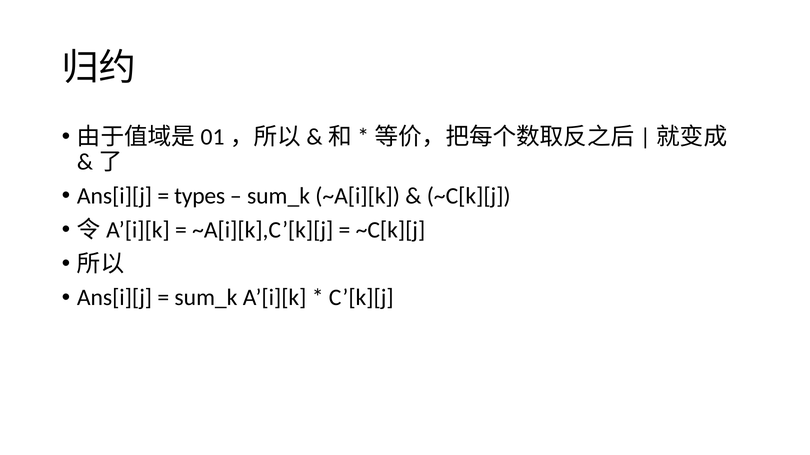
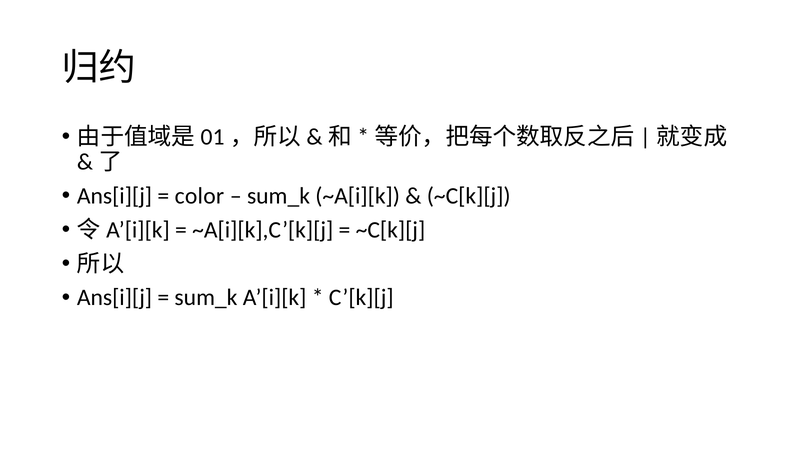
types: types -> color (199, 196)
